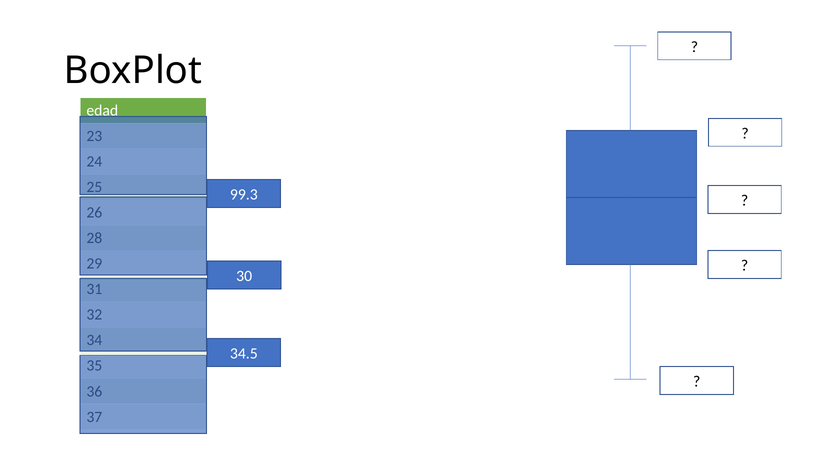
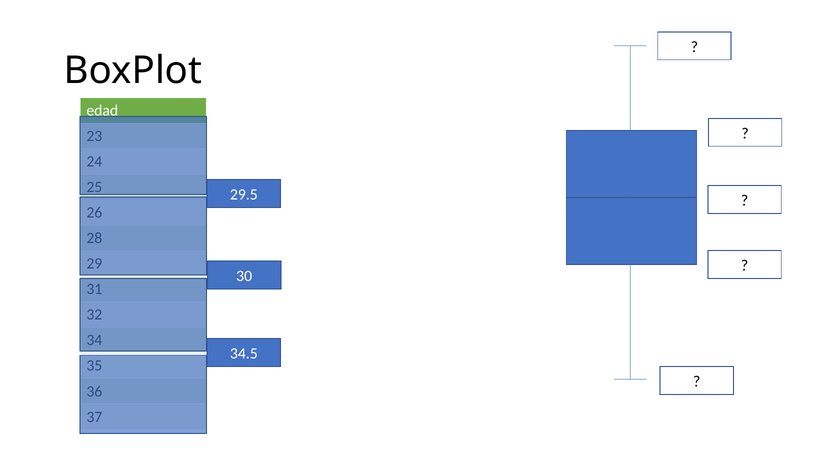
99.3: 99.3 -> 29.5 (244, 194)
